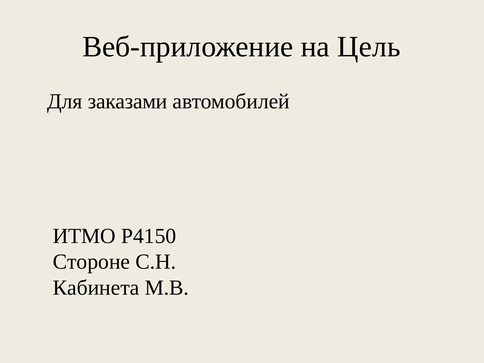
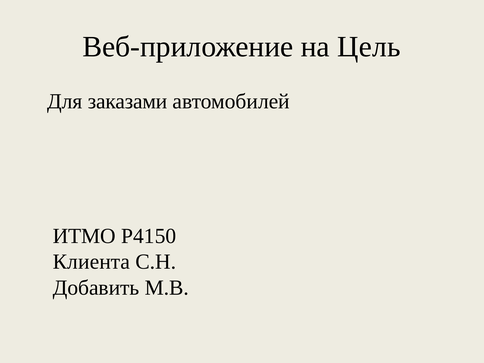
Стороне: Стороне -> Клиента (91, 262)
Кабинета: Кабинета -> Добавить (96, 288)
